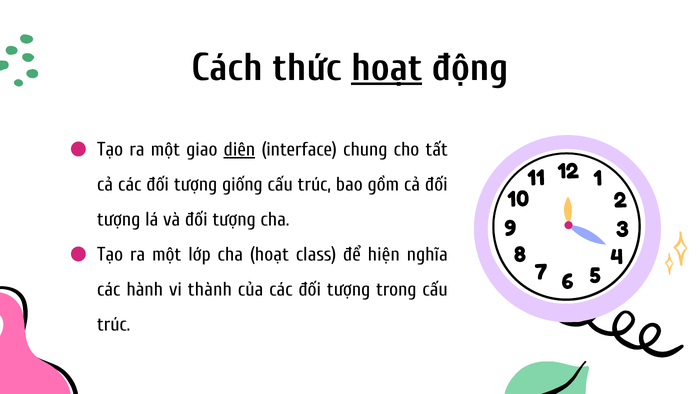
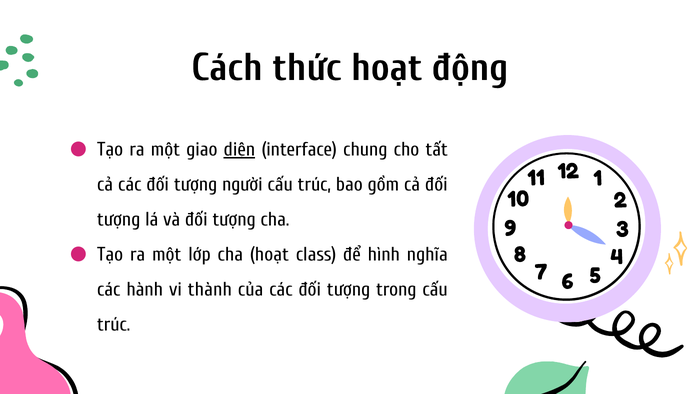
hoạt underline: present -> none (387, 67)
giống: giống -> người (242, 184)
hiện: hiện -> hình (384, 254)
